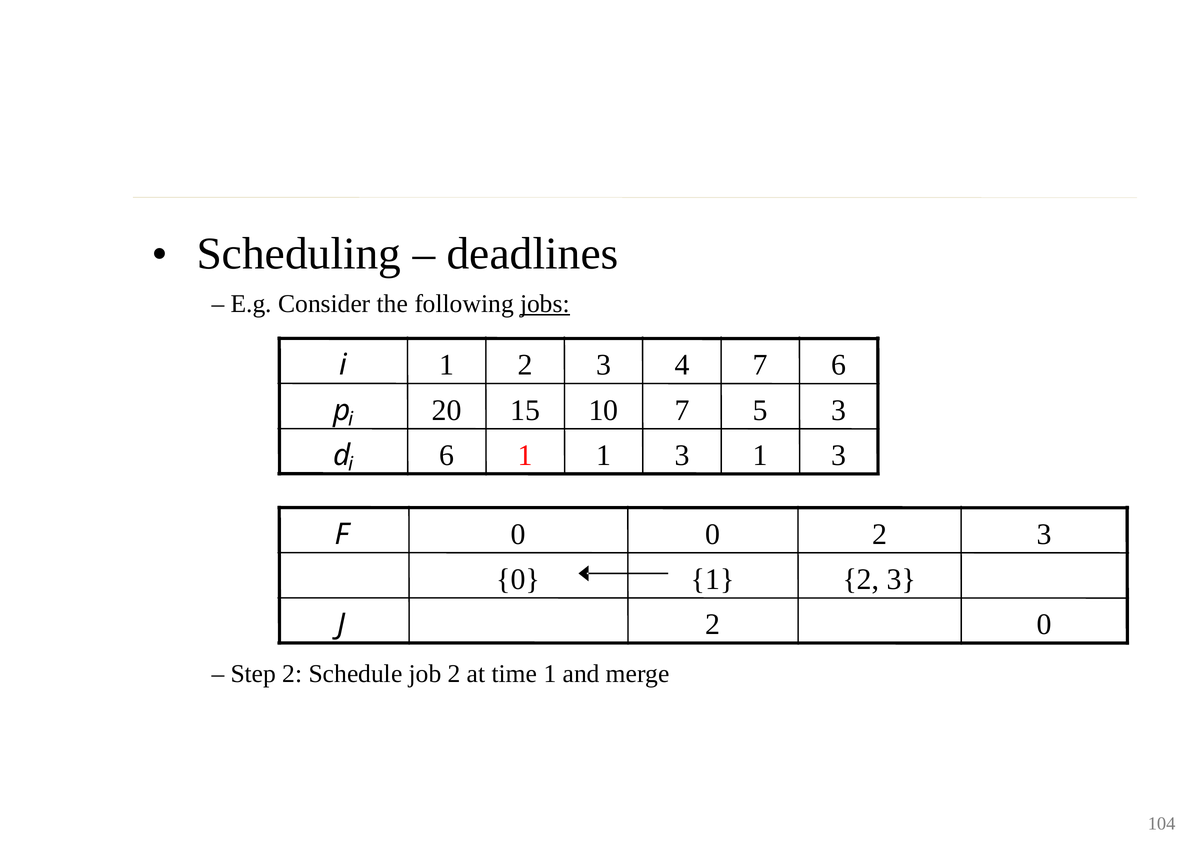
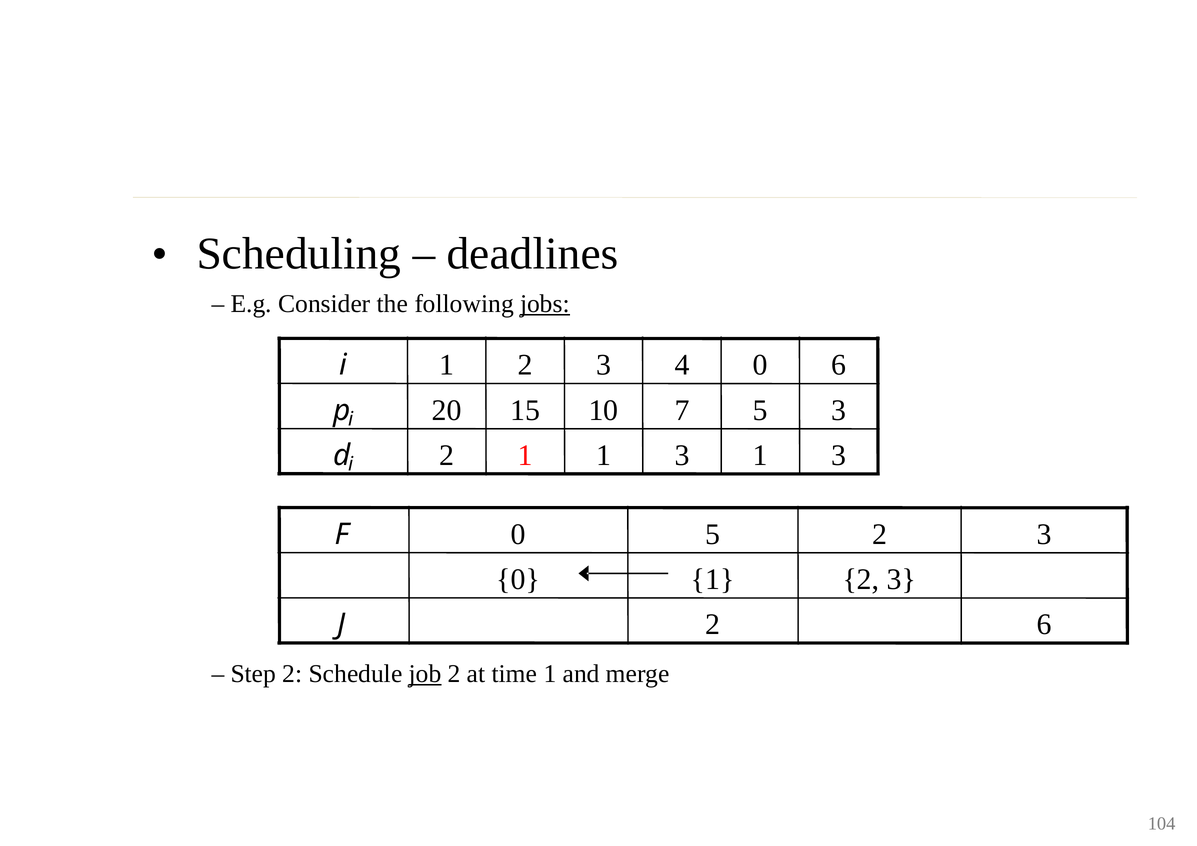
4 7: 7 -> 0 (760, 365)
6: 6 -> 2 (447, 456)
0 0: 0 -> 5 (713, 535)
2 0: 0 -> 6 (1044, 625)
job underline: none -> present (425, 674)
